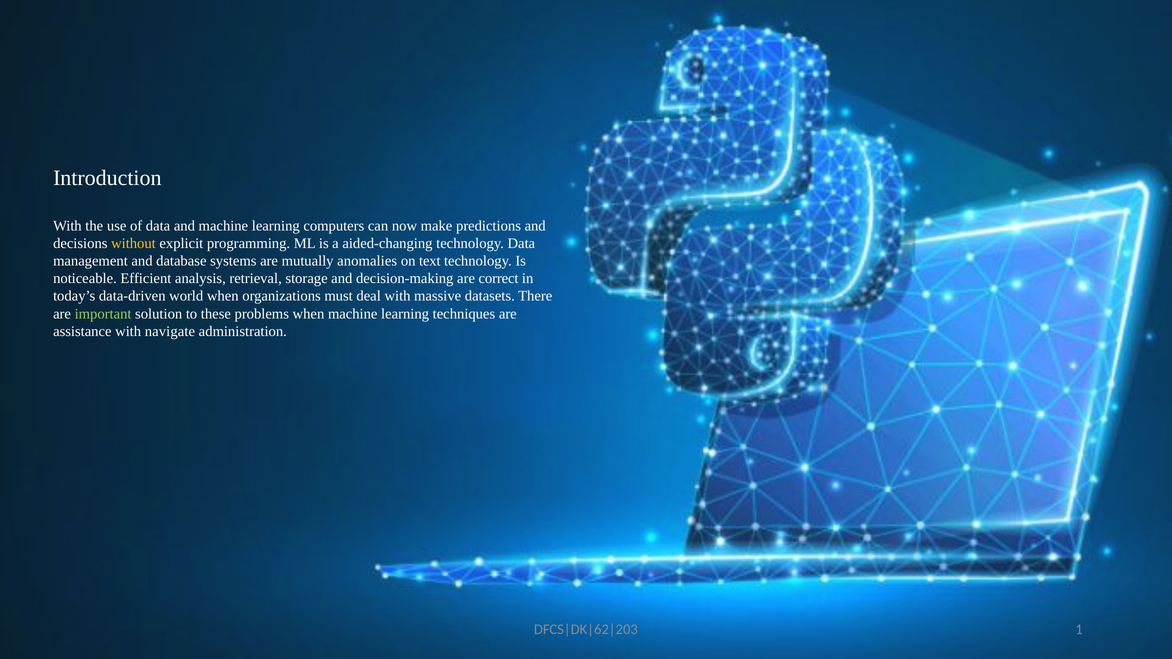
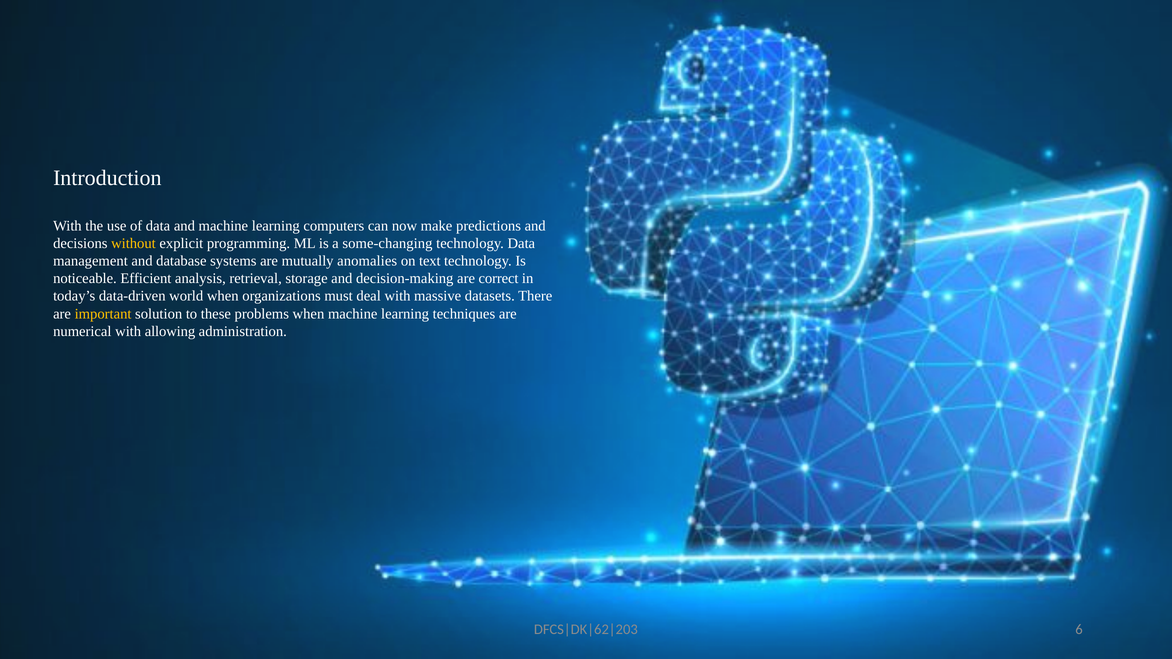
aided-changing: aided-changing -> some-changing (387, 244)
important colour: light green -> yellow (103, 314)
assistance: assistance -> numerical (82, 331)
navigate: navigate -> allowing (170, 331)
1: 1 -> 6 (1079, 629)
